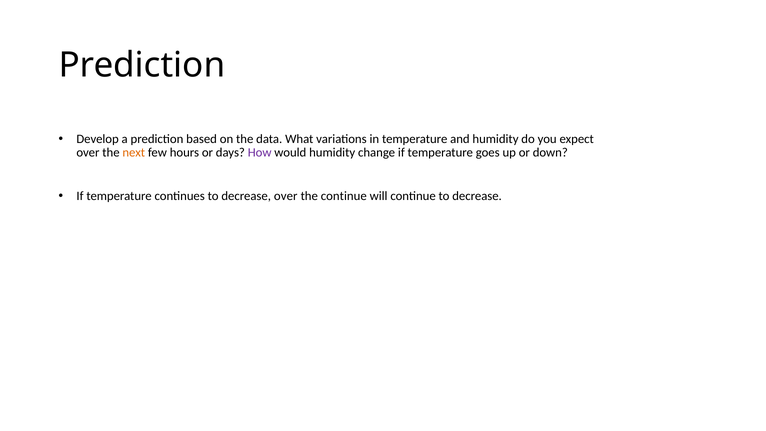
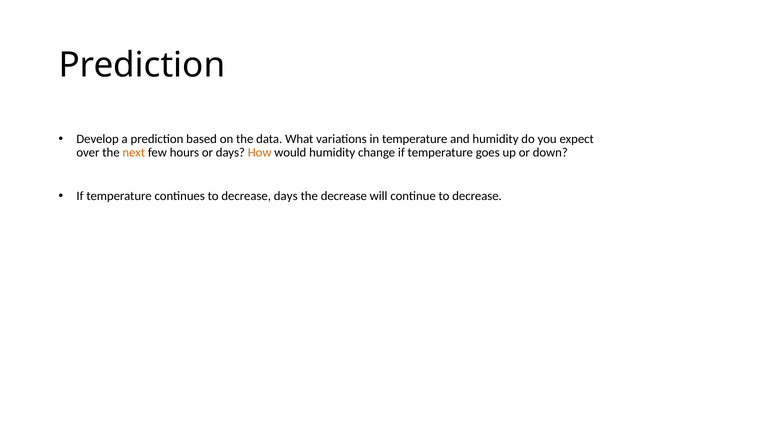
How colour: purple -> orange (260, 153)
decrease over: over -> days (286, 196)
the continue: continue -> decrease (344, 196)
